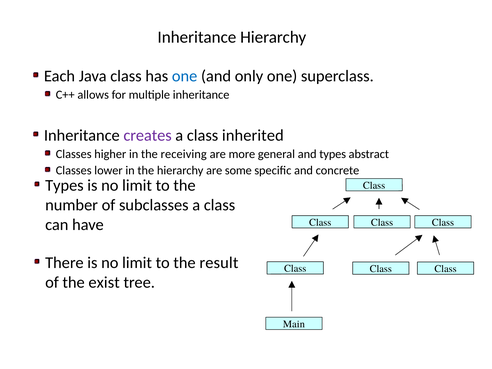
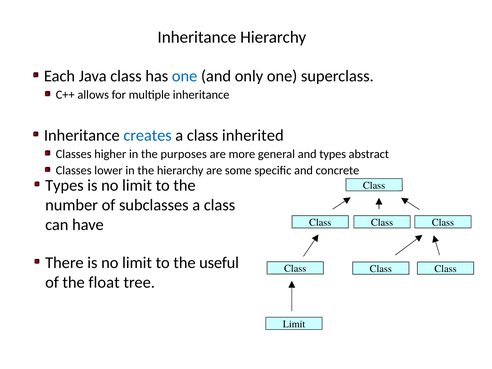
creates colour: purple -> blue (148, 135)
receiving: receiving -> purposes (184, 154)
result: result -> useful (219, 263)
exist: exist -> float (104, 282)
Main: Main -> Limit (294, 324)
